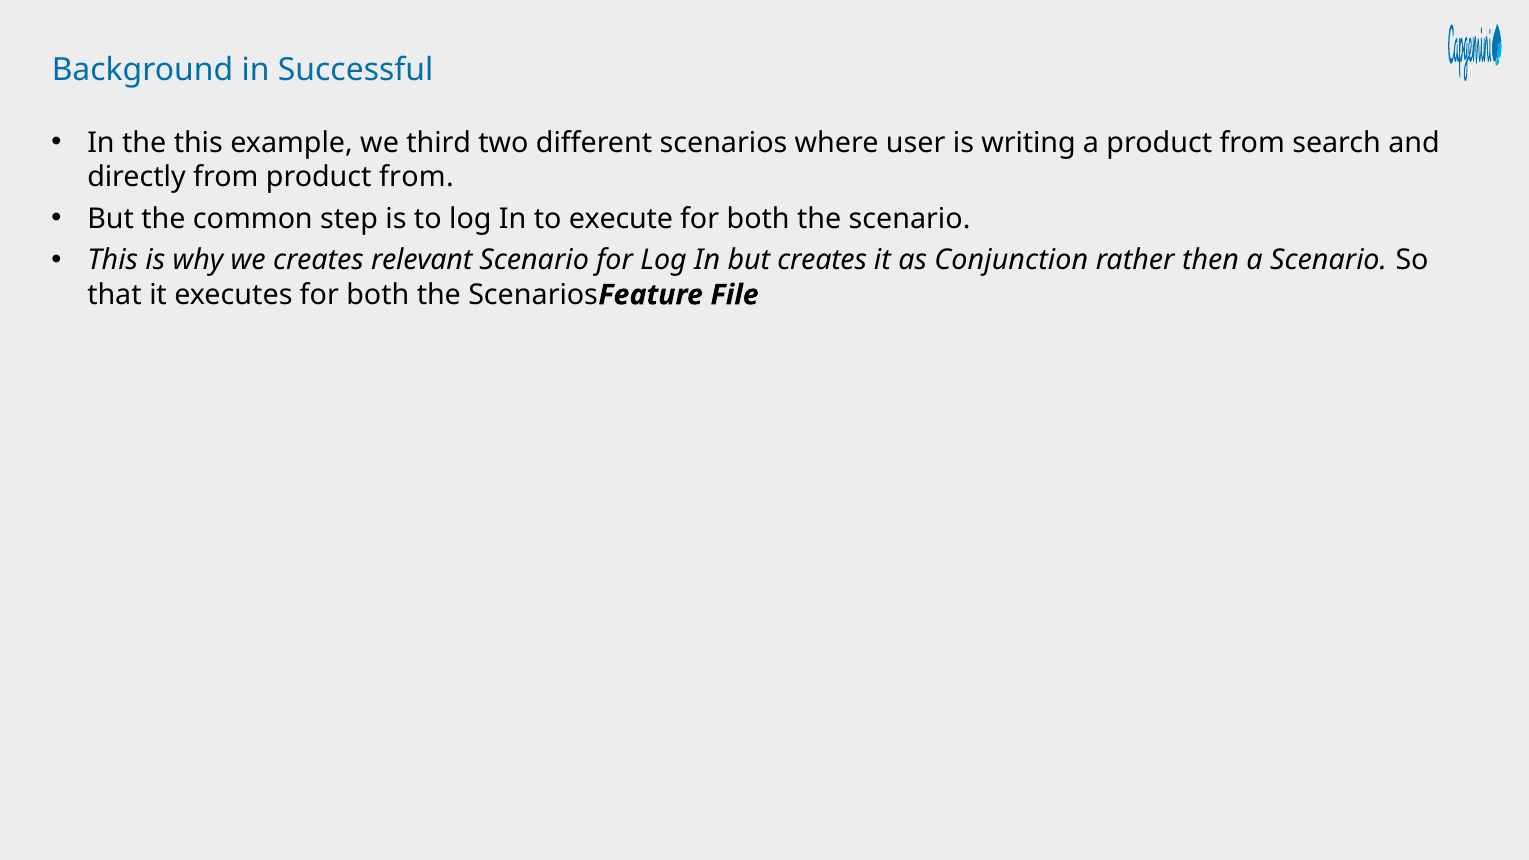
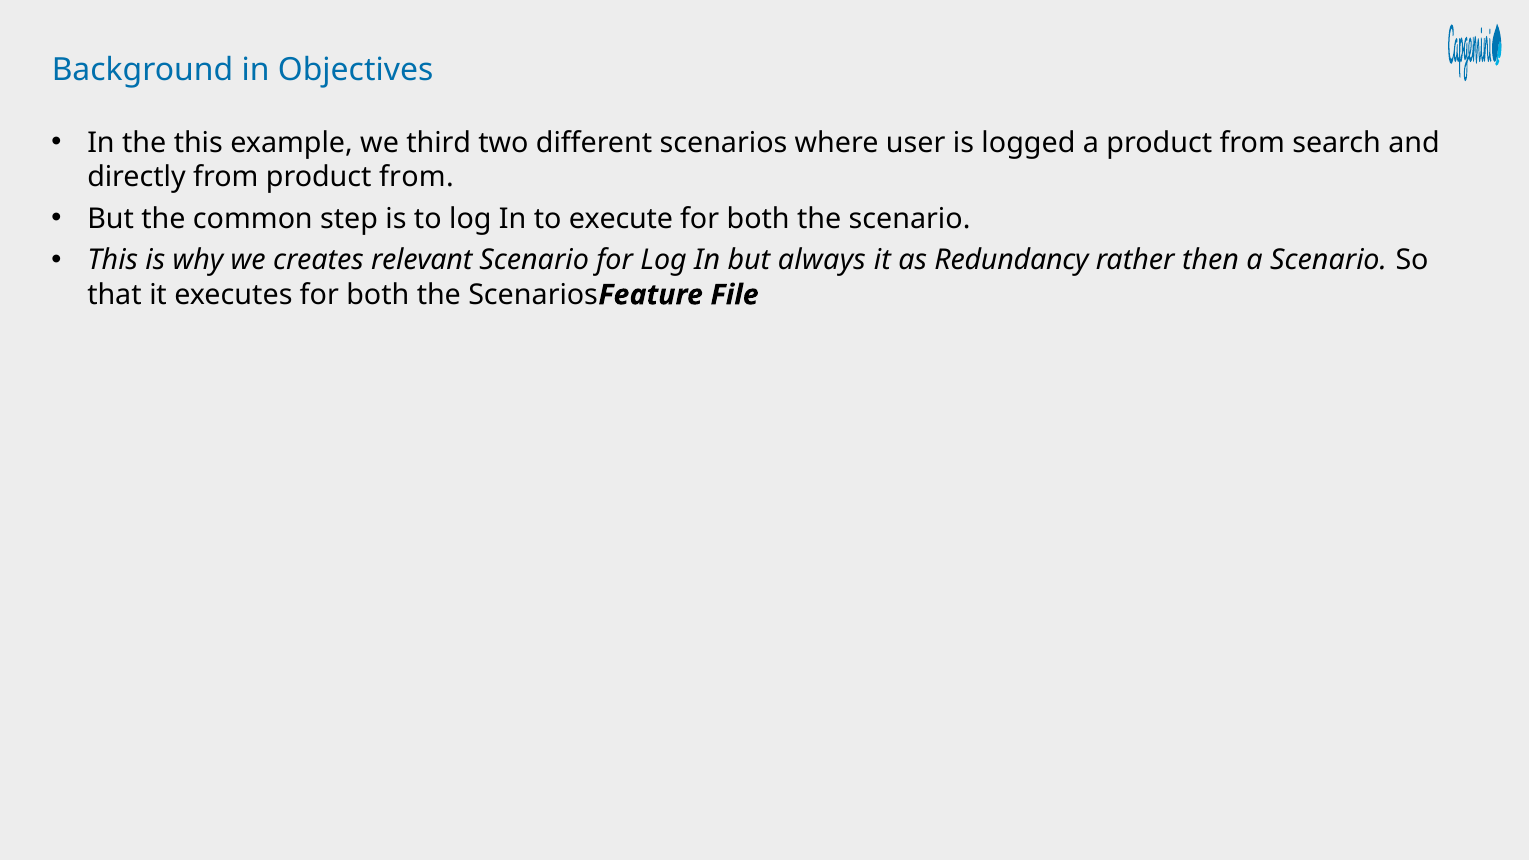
Successful: Successful -> Objectives (356, 70)
writing: writing -> logged (1028, 143)
but creates: creates -> always (822, 261)
Conjunction: Conjunction -> Redundancy (1011, 261)
